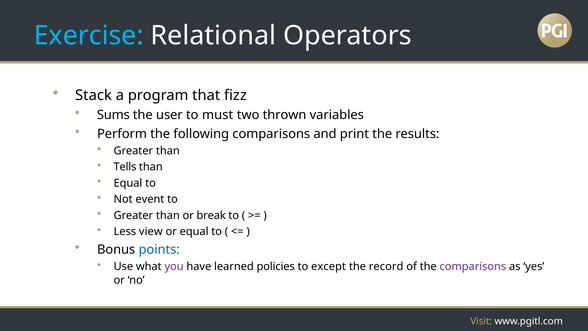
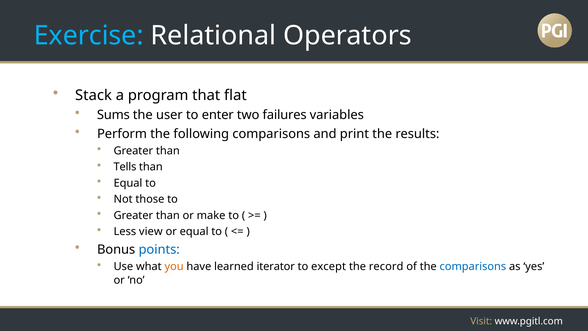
fizz: fizz -> flat (235, 95)
must: must -> enter (218, 115)
thrown: thrown -> failures (285, 115)
event: event -> those (150, 199)
break: break -> make (211, 215)
you colour: purple -> orange (174, 266)
policies: policies -> iterator (276, 266)
comparisons colour: purple -> blue (473, 266)
